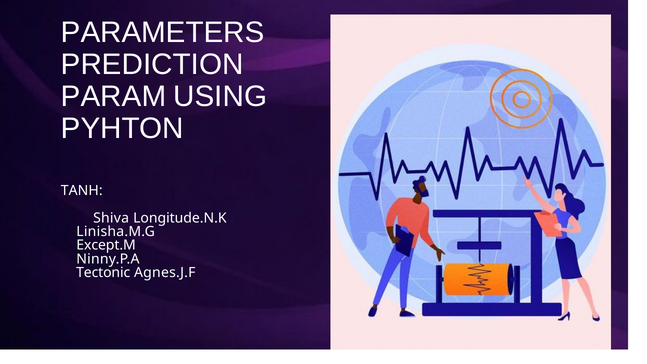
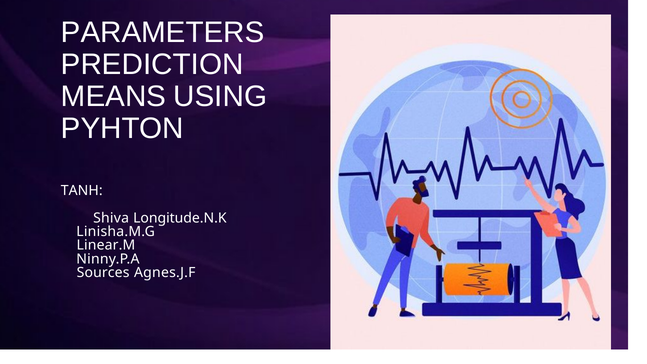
PARAM: PARAM -> MEANS (114, 97)
Except.M: Except.M -> Linear.M (106, 245)
Tectonic: Tectonic -> Sources (103, 272)
